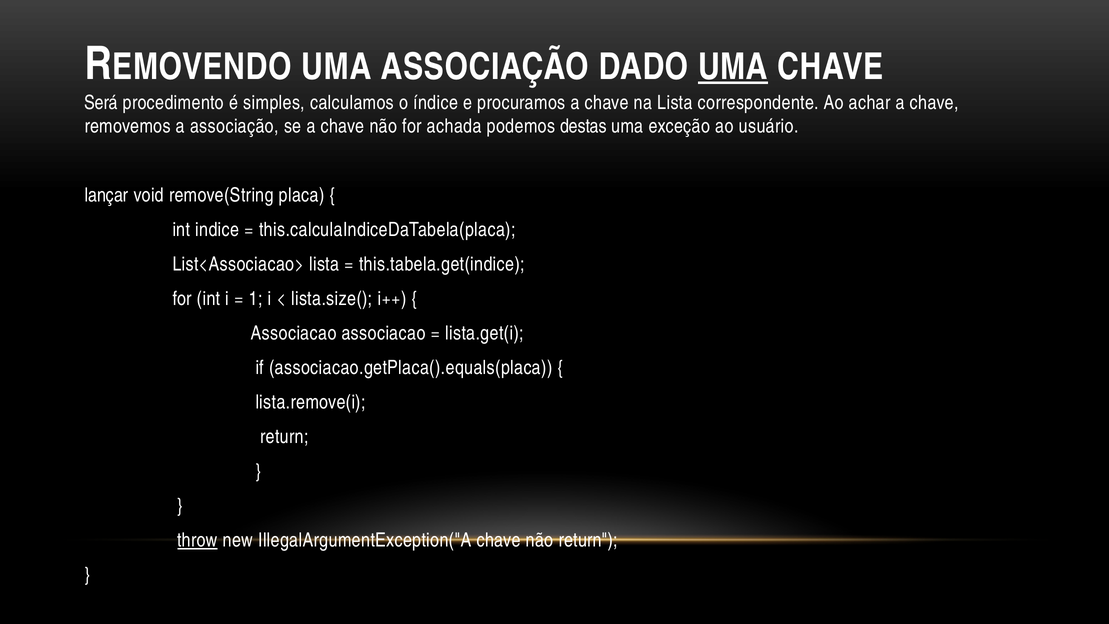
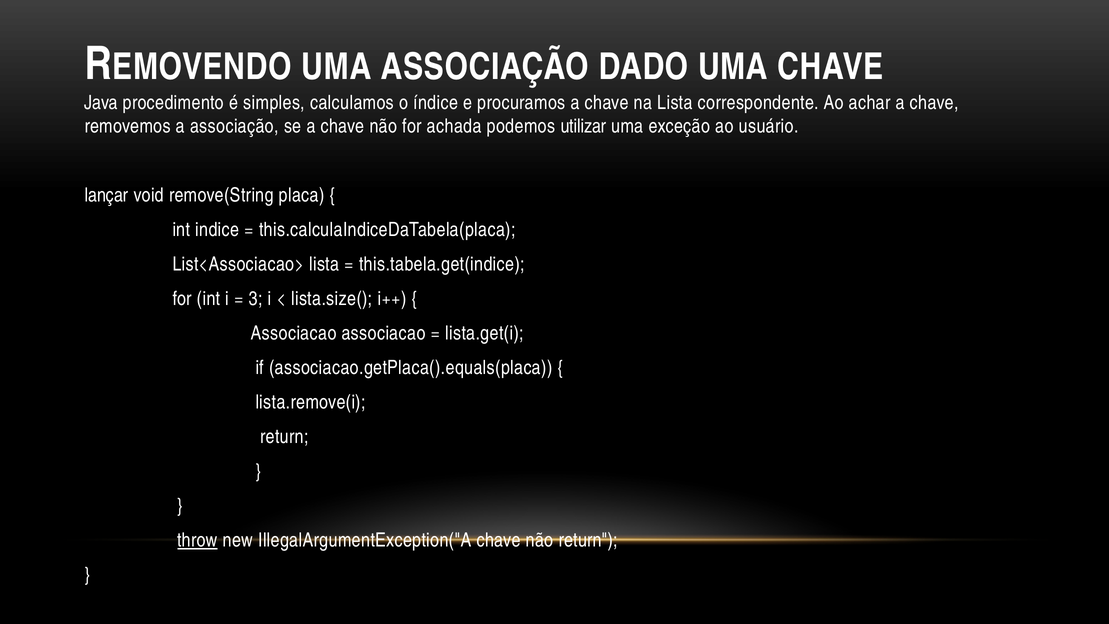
UMA underline: present -> none (733, 67)
Será: Será -> Java (101, 103)
destas: destas -> utilizar (583, 126)
1: 1 -> 3 (256, 299)
